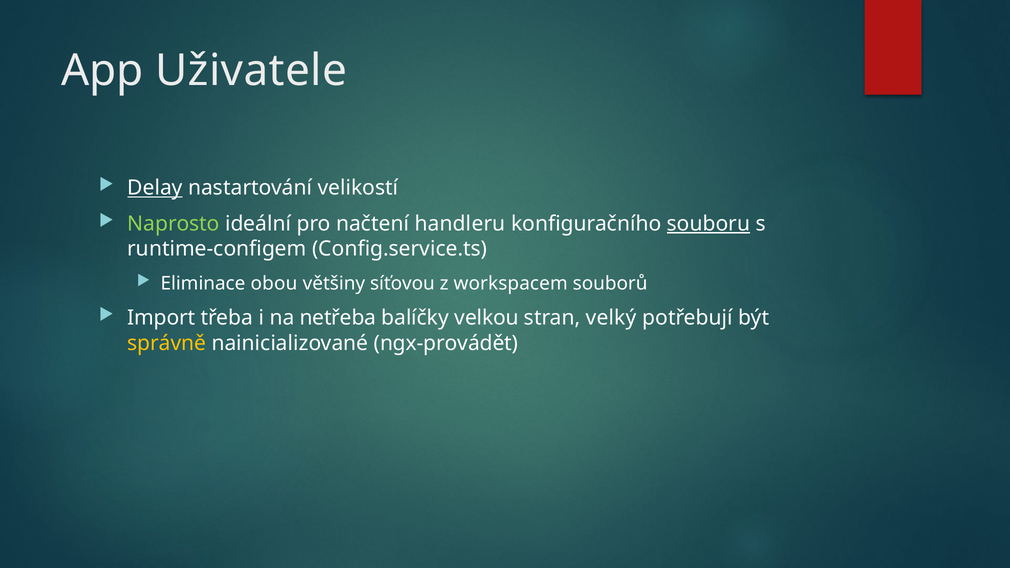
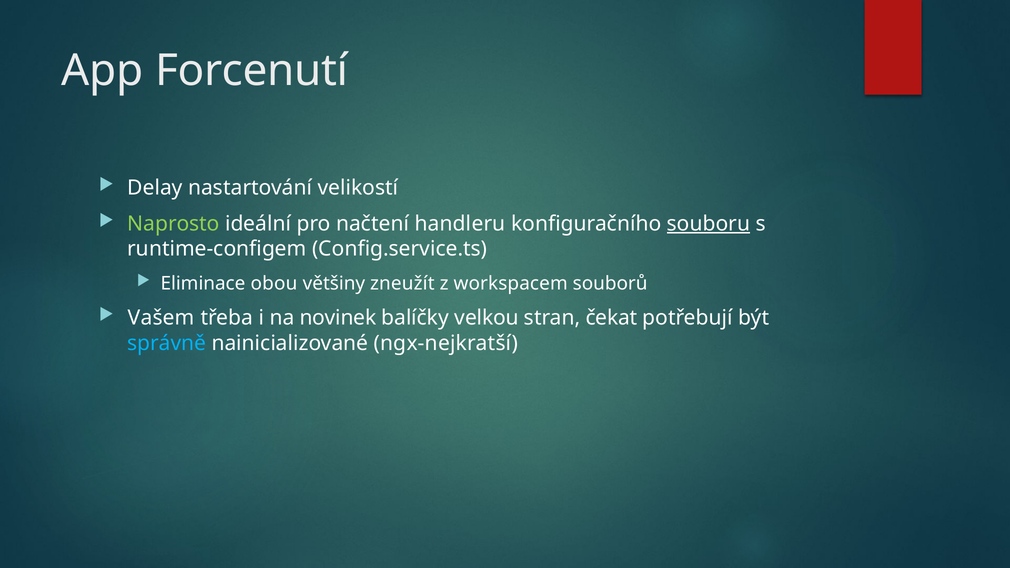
Uživatele: Uživatele -> Forcenutí (252, 71)
Delay underline: present -> none (155, 188)
síťovou: síťovou -> zneužít (402, 283)
Import: Import -> Vašem (161, 318)
netřeba: netřeba -> novinek (338, 318)
velký: velký -> čekat (611, 318)
správně colour: yellow -> light blue (167, 343)
ngx-provádět: ngx-provádět -> ngx-nejkratší (446, 343)
